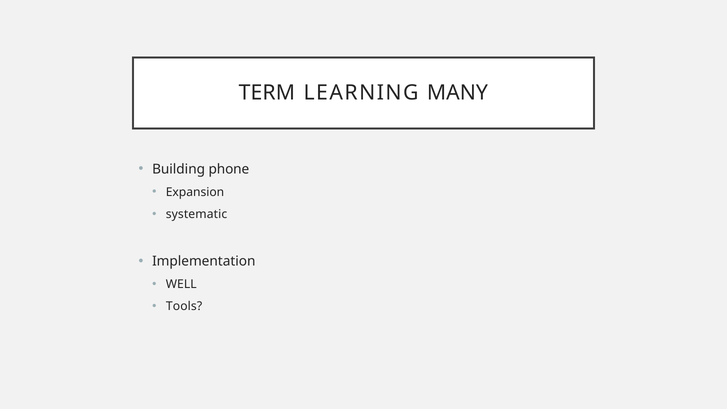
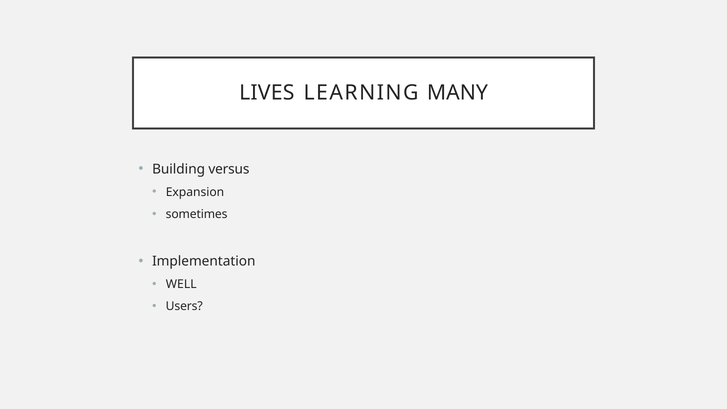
TERM: TERM -> LIVES (267, 93)
phone: phone -> versus (229, 169)
systematic: systematic -> sometimes (197, 214)
Tools: Tools -> Users (184, 306)
